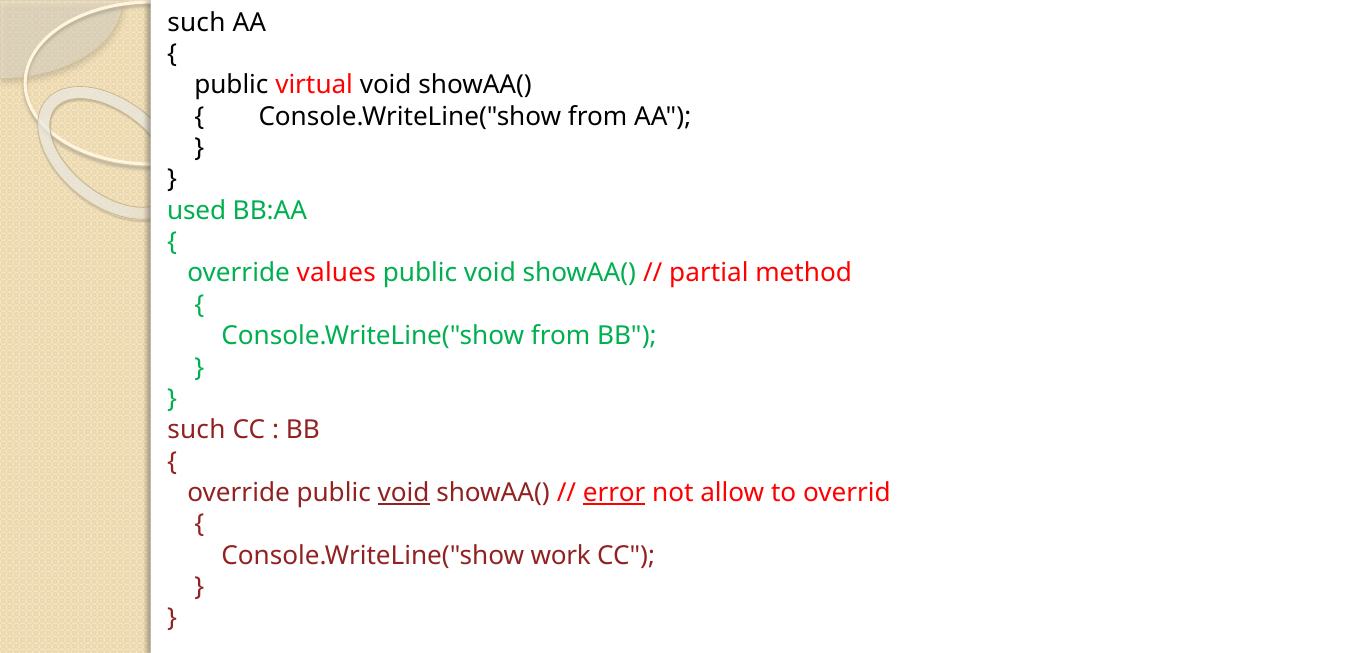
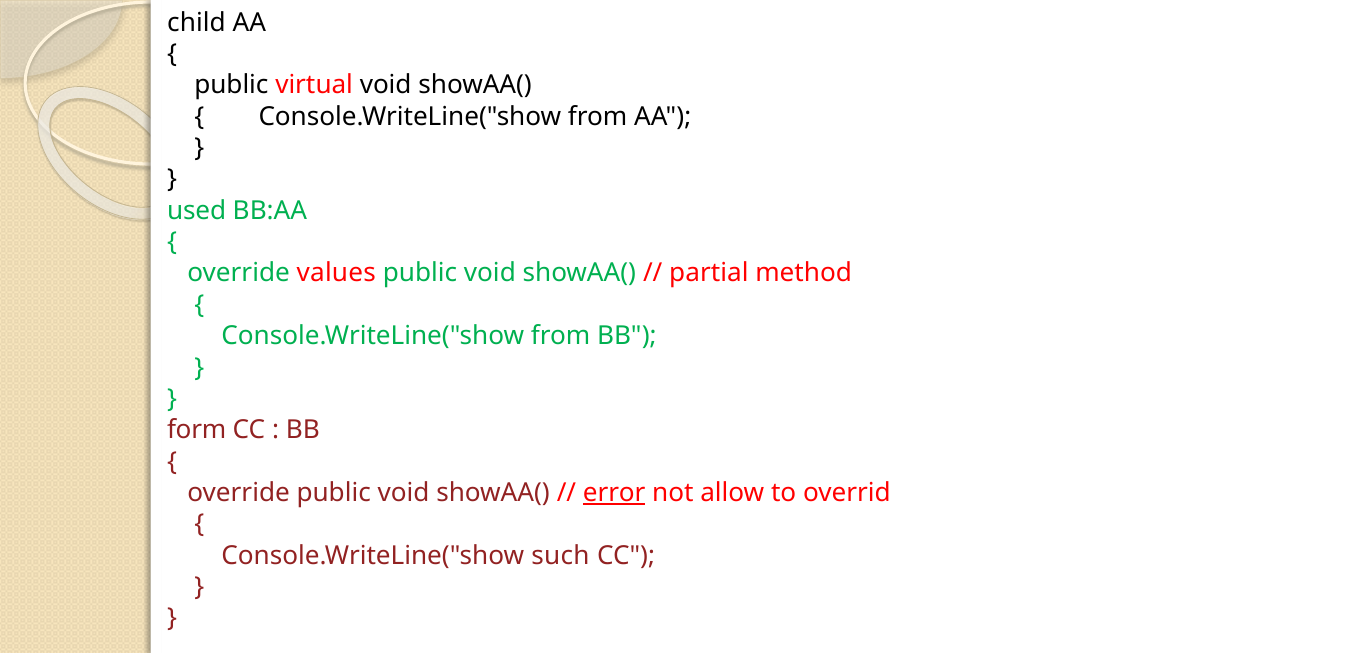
such: such -> child (196, 23)
such: such -> form (197, 430)
void underline: present -> none (404, 493)
work: work -> such (561, 556)
